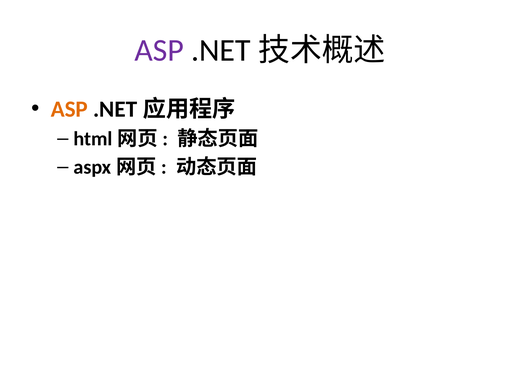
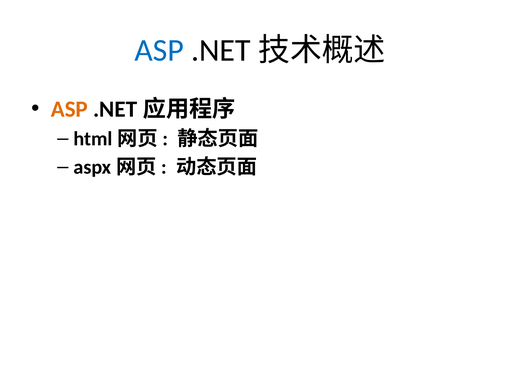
ASP colour: purple -> blue (159, 50)
